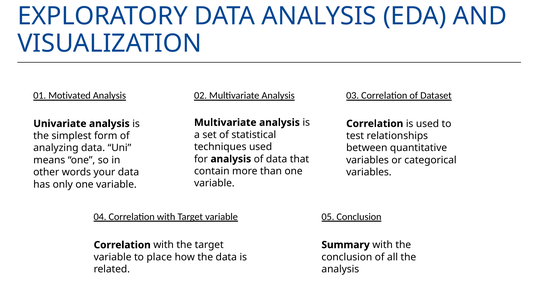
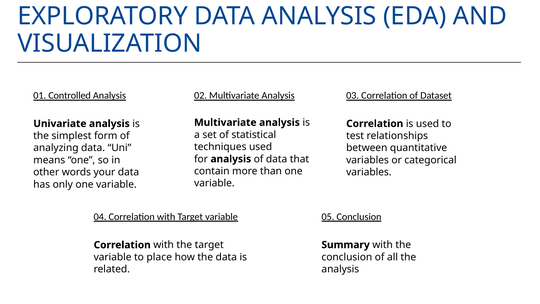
Motivated: Motivated -> Controlled (70, 96)
